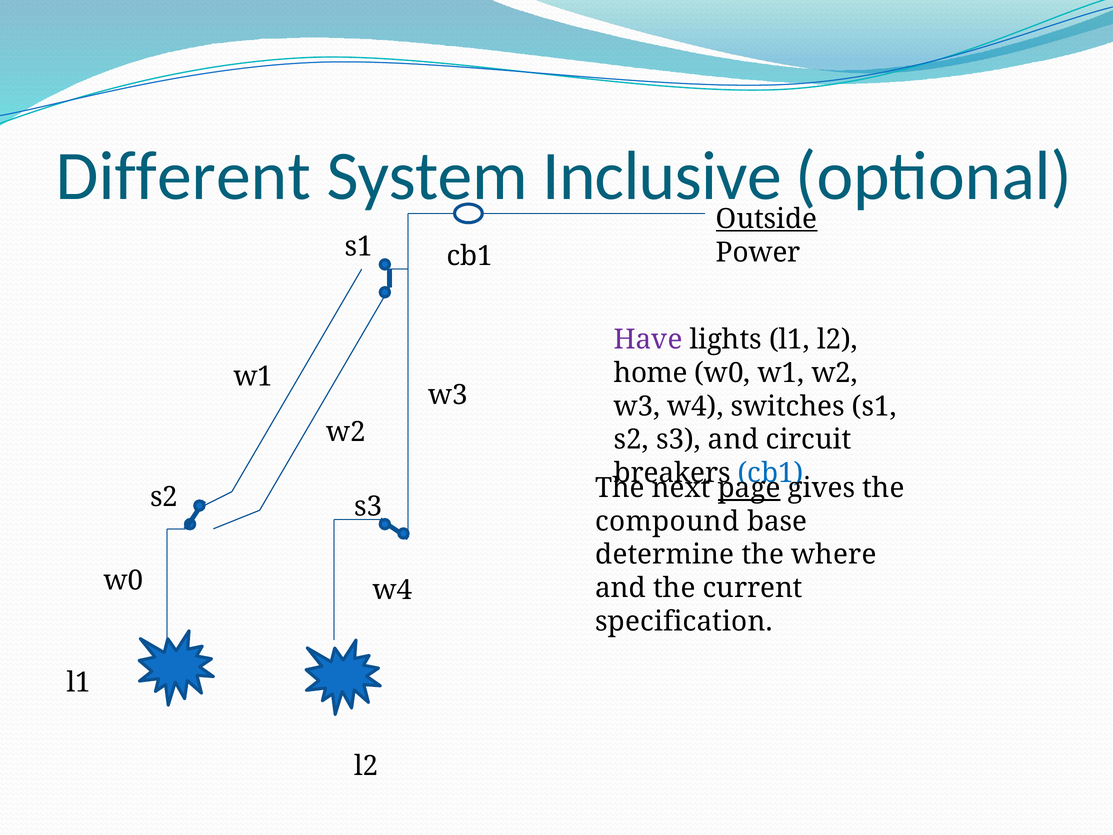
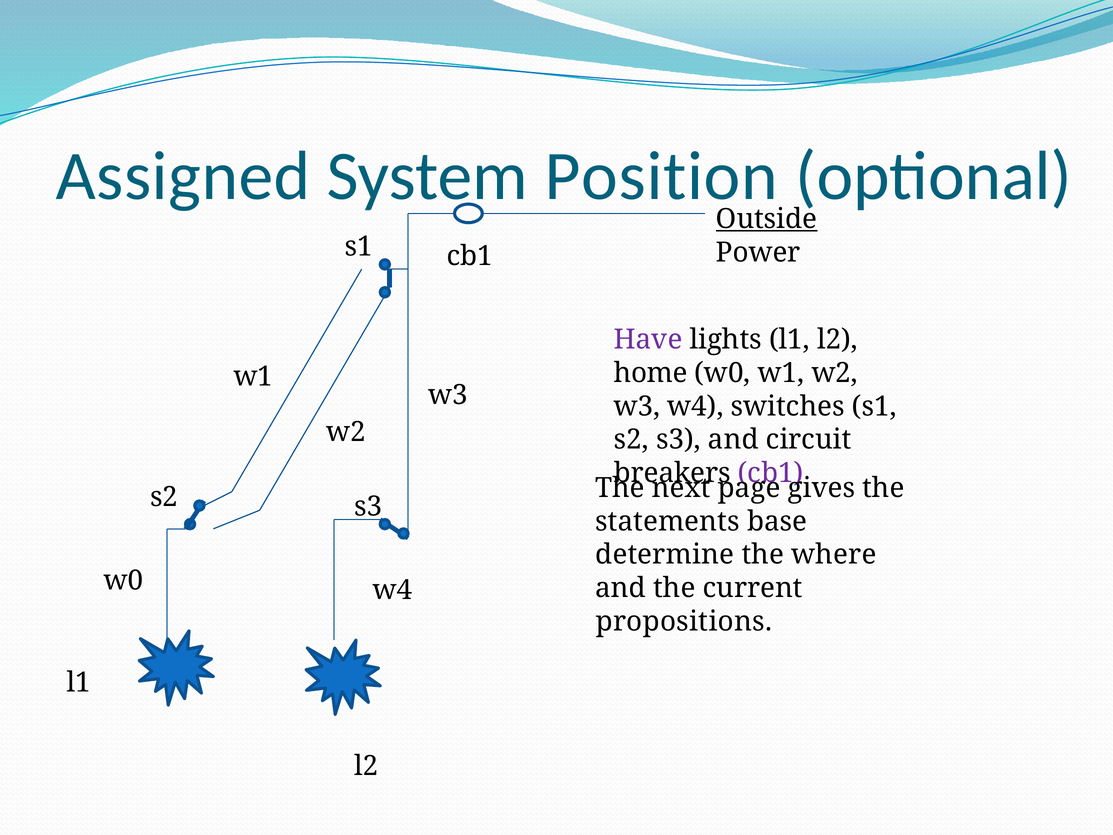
Different: Different -> Assigned (183, 176)
Inclusive: Inclusive -> Position (661, 176)
cb1 colour: blue -> purple (771, 473)
page underline: present -> none (749, 488)
compound: compound -> statements (668, 521)
specification: specification -> propositions (684, 621)
